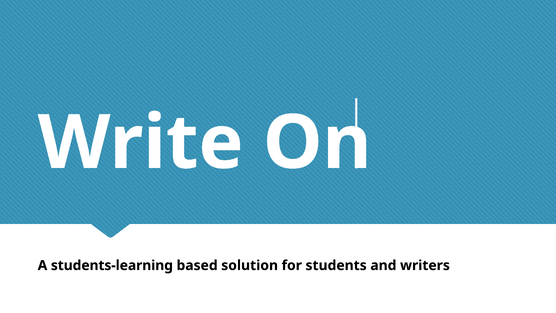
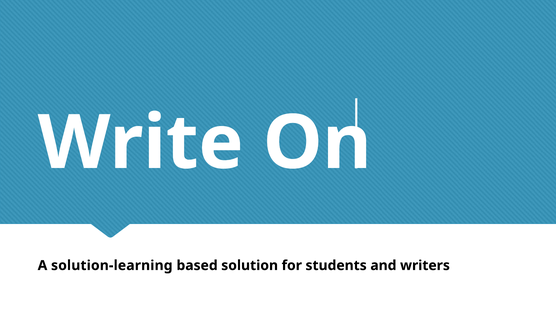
students-learning: students-learning -> solution-learning (112, 265)
